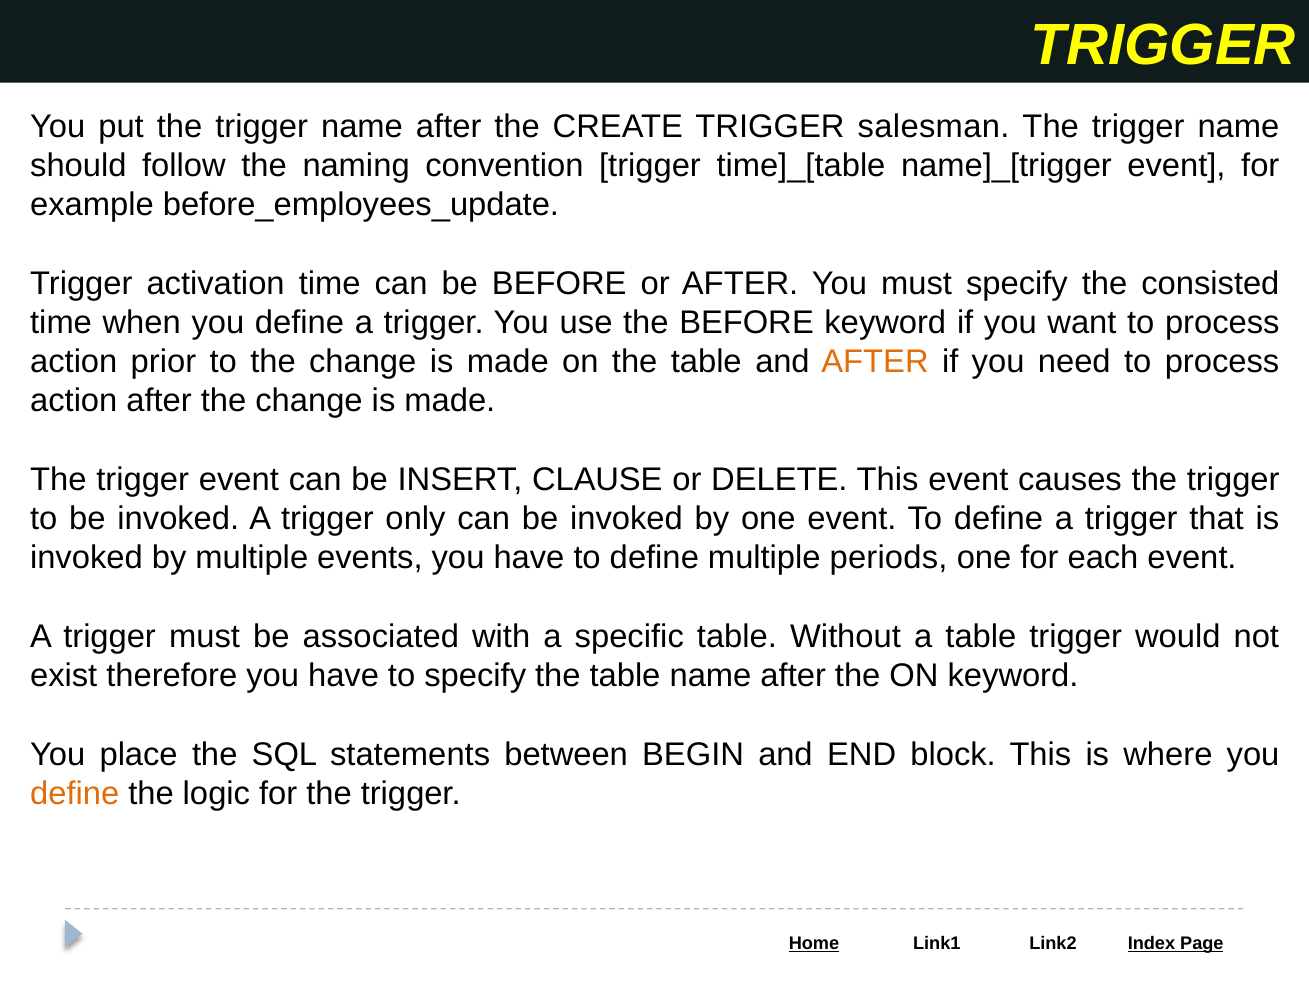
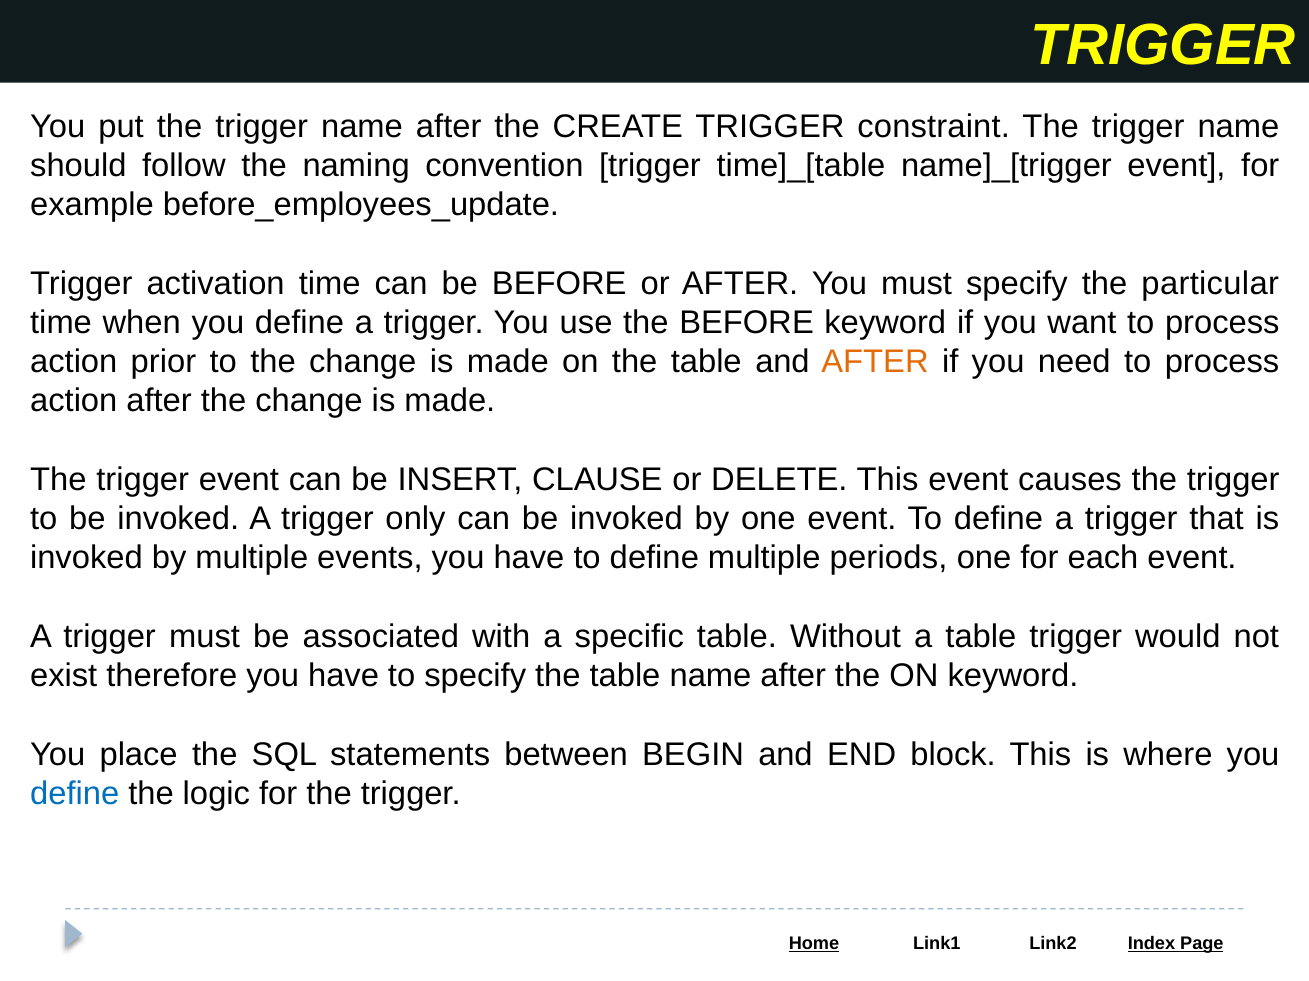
salesman: salesman -> constraint (934, 126)
consisted: consisted -> particular (1210, 284)
define colour: orange -> blue (75, 794)
